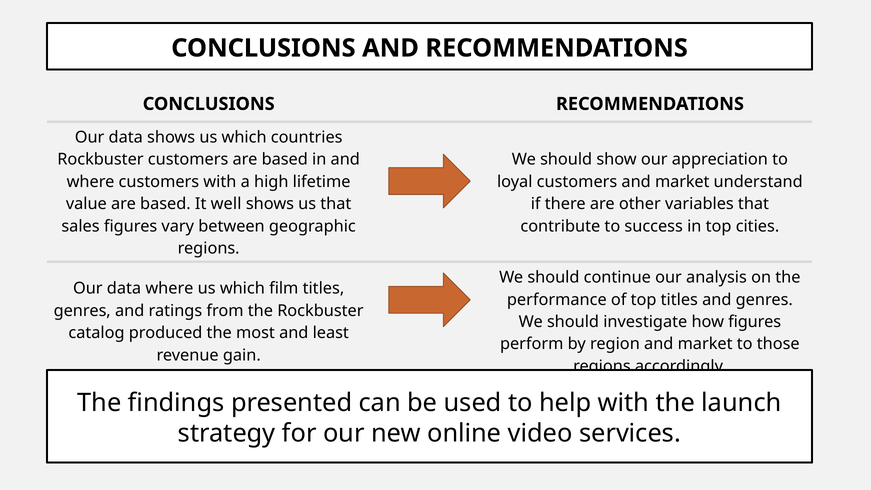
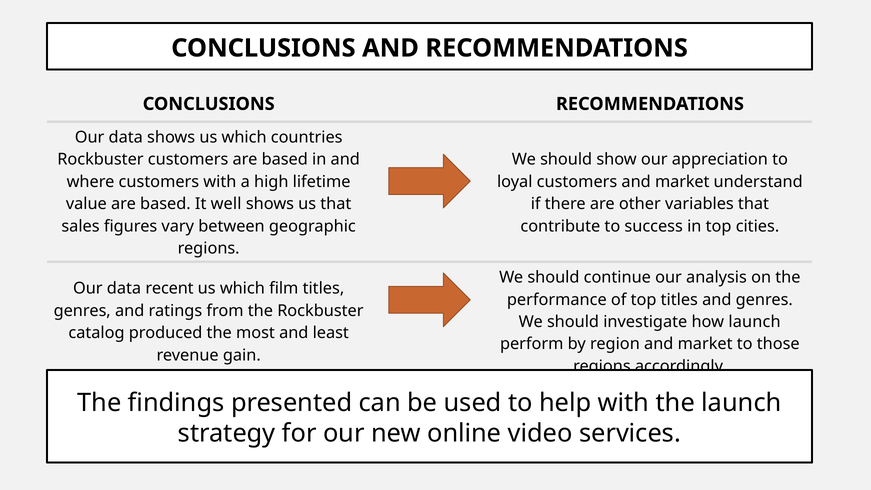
data where: where -> recent (169, 288)
how figures: figures -> launch (755, 322)
